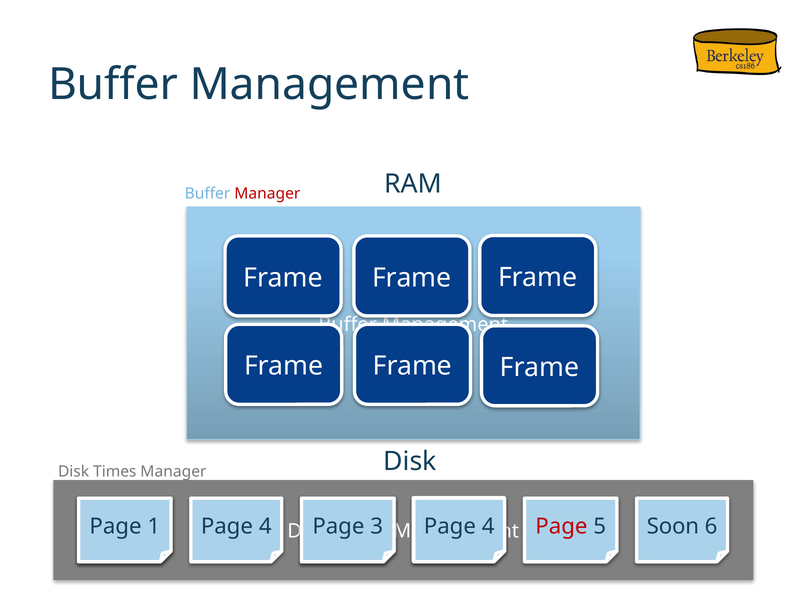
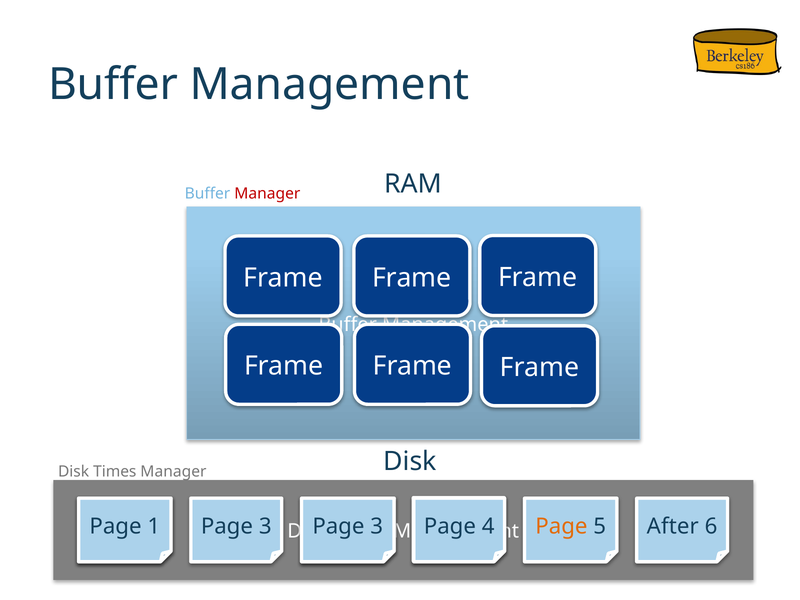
4: 4 -> 3 (265, 526)
Page colour: red -> orange (561, 526)
Soon: Soon -> After (673, 526)
